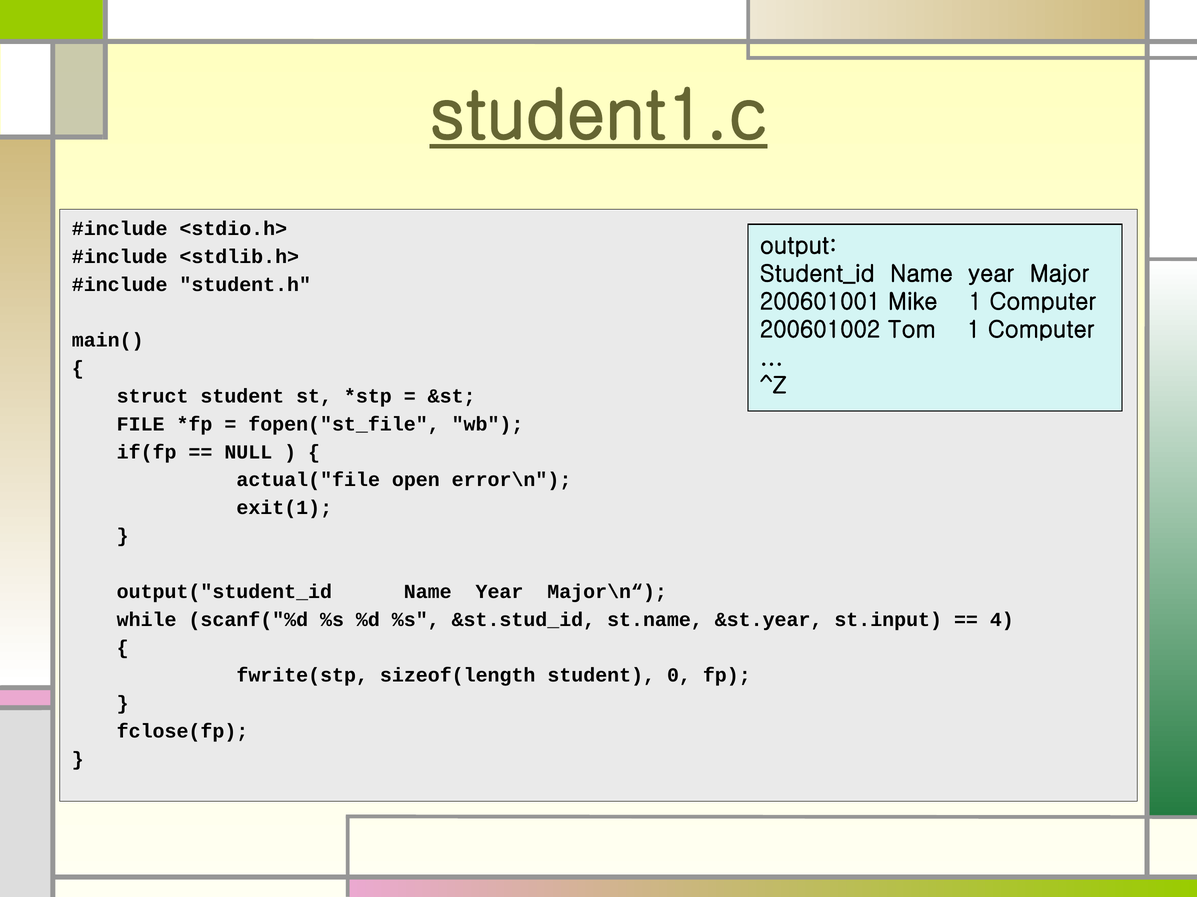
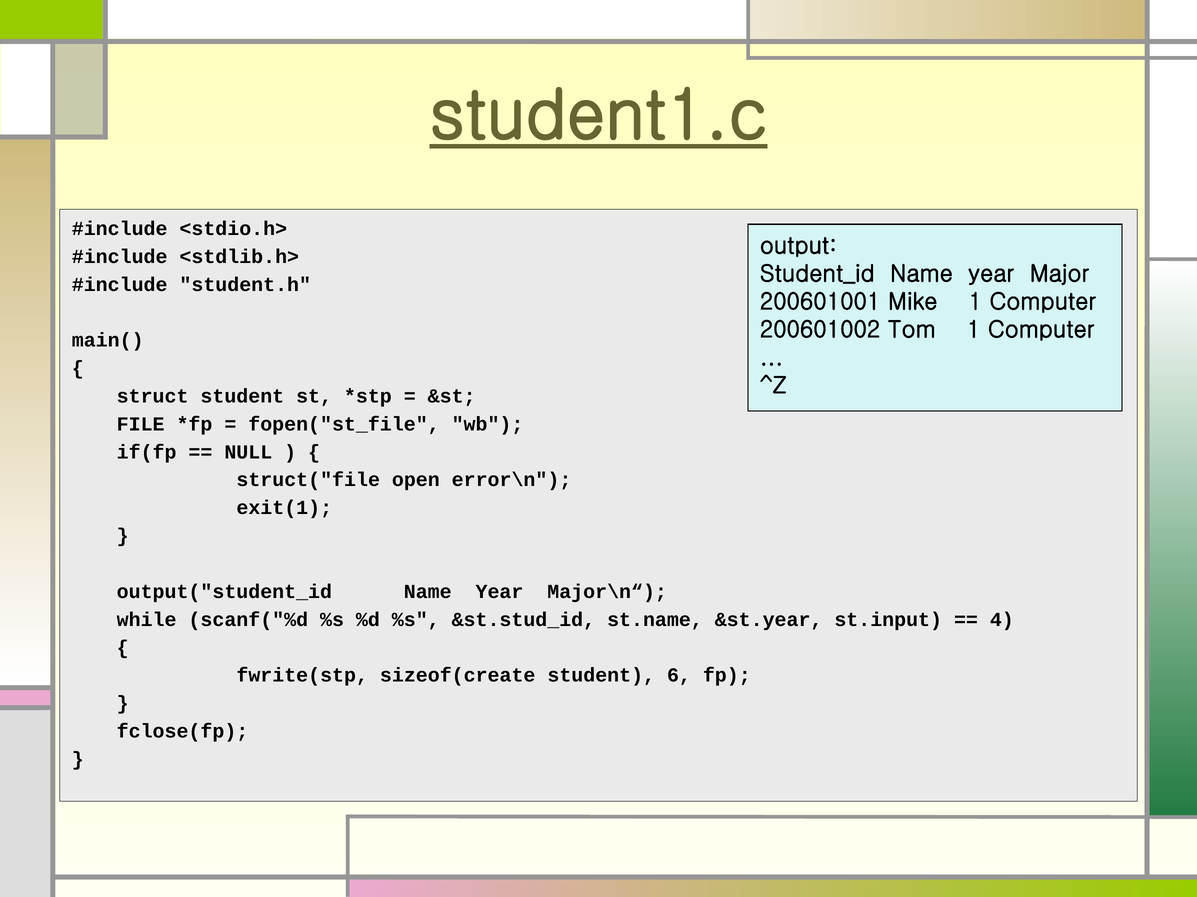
actual("file: actual("file -> struct("file (308, 480)
sizeof(length: sizeof(length -> sizeof(create (458, 676)
0: 0 -> 6 (679, 676)
